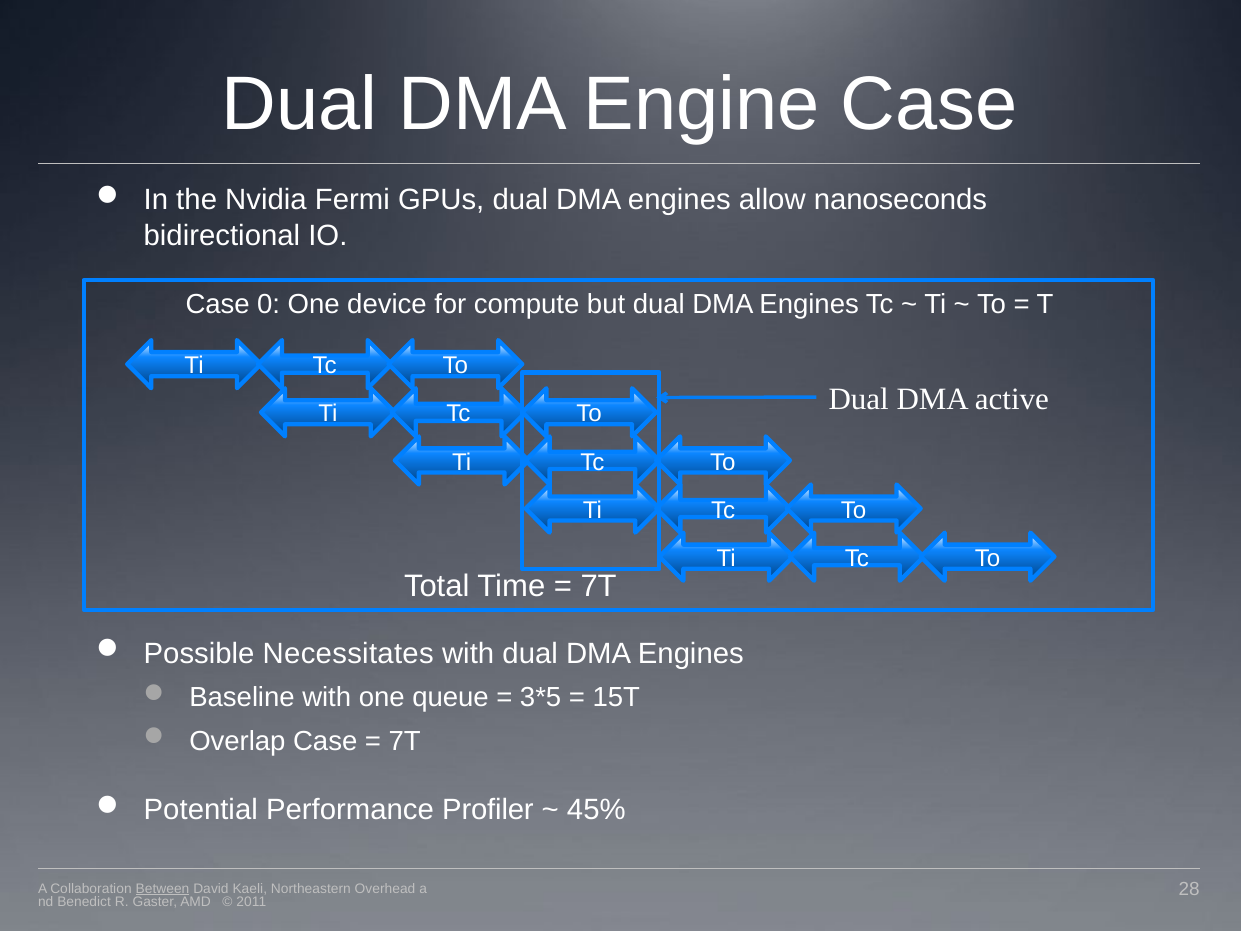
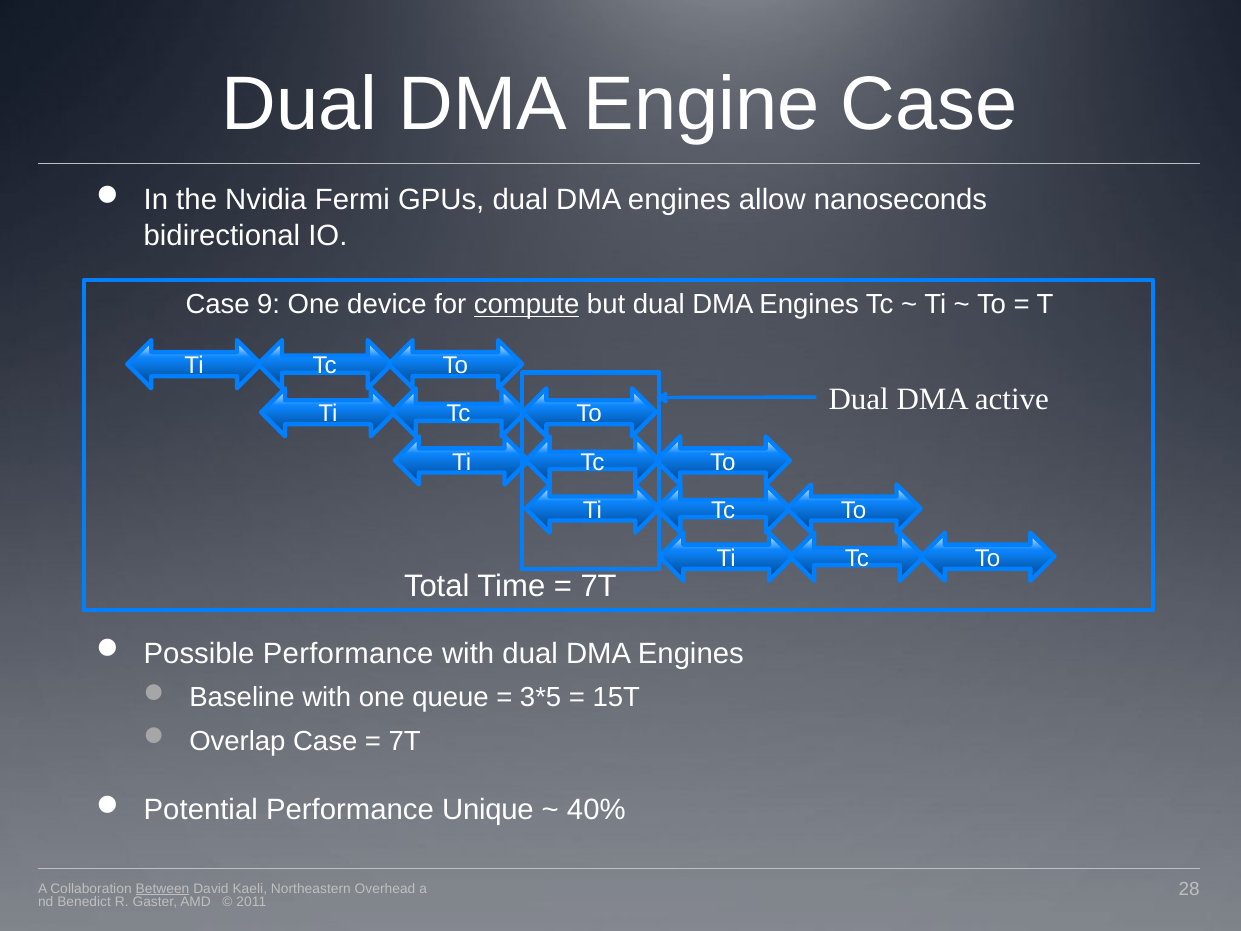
0: 0 -> 9 (269, 304)
compute underline: none -> present (527, 304)
Possible Necessitates: Necessitates -> Performance (348, 653)
Profiler: Profiler -> Unique (488, 810)
45%: 45% -> 40% (596, 810)
